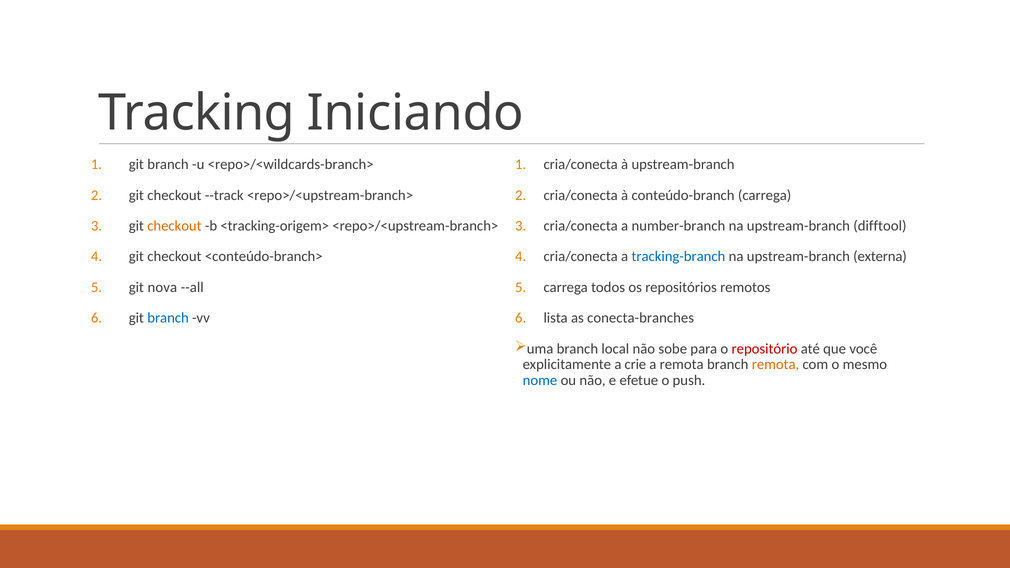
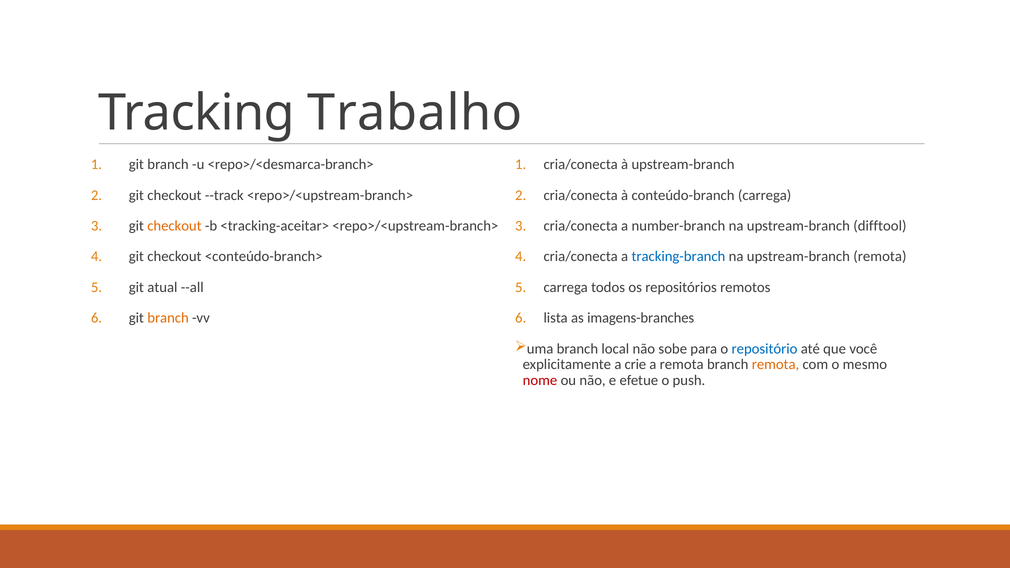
Iniciando: Iniciando -> Trabalho (415, 113)
<repo>/<wildcards-branch>: <repo>/<wildcards-branch> -> <repo>/<desmarca-branch> (291, 165)
<tracking-origem>: <tracking-origem> -> <tracking-aceitar> (275, 226)
upstream-branch externa: externa -> remota (880, 257)
nova: nova -> atual (162, 287)
branch colour: blue -> orange (168, 318)
conecta-branches: conecta-branches -> imagens-branches (641, 318)
repositório colour: red -> blue (765, 349)
nome colour: blue -> red (540, 381)
